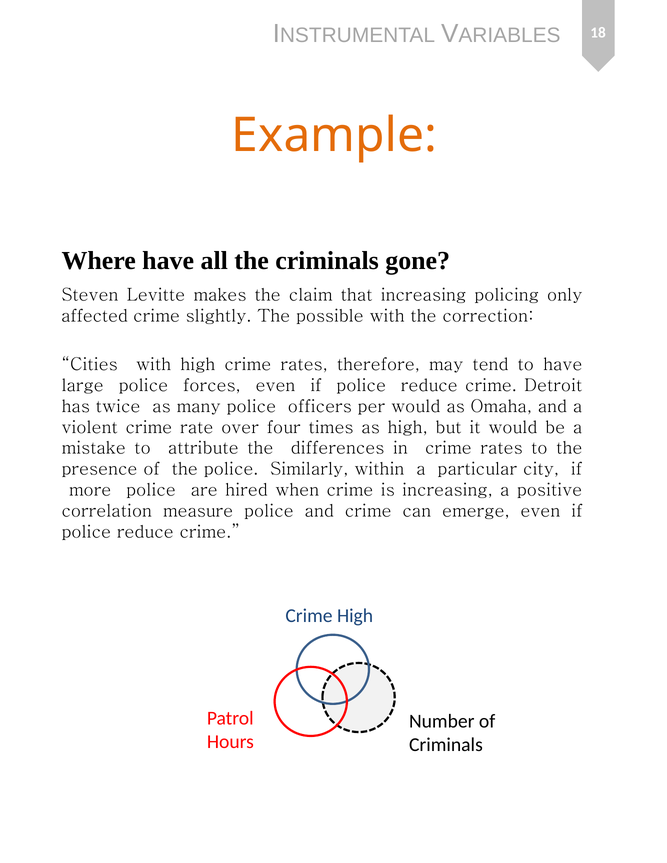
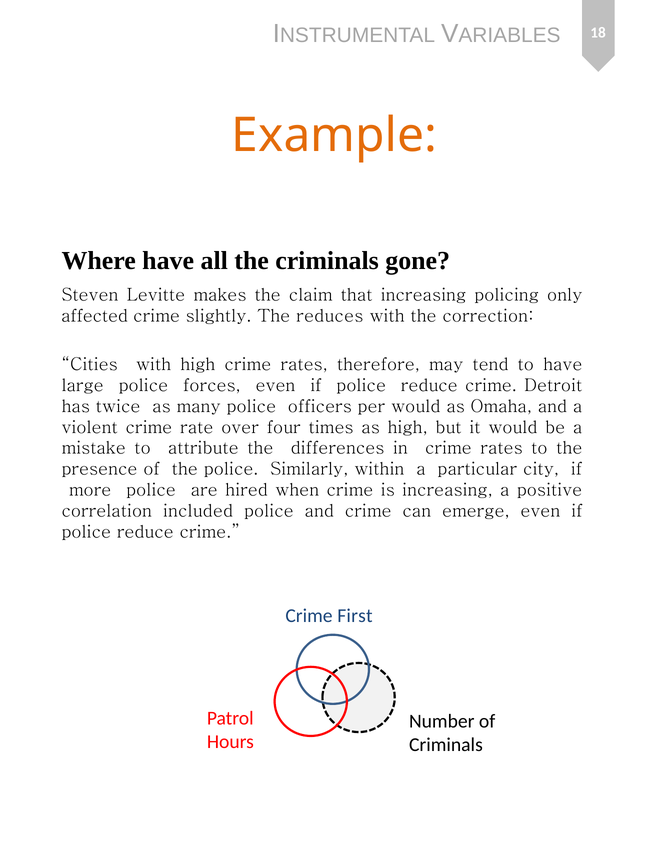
possible: possible -> reduces (330, 316)
measure: measure -> included (198, 511)
Crime High: High -> First (355, 616)
